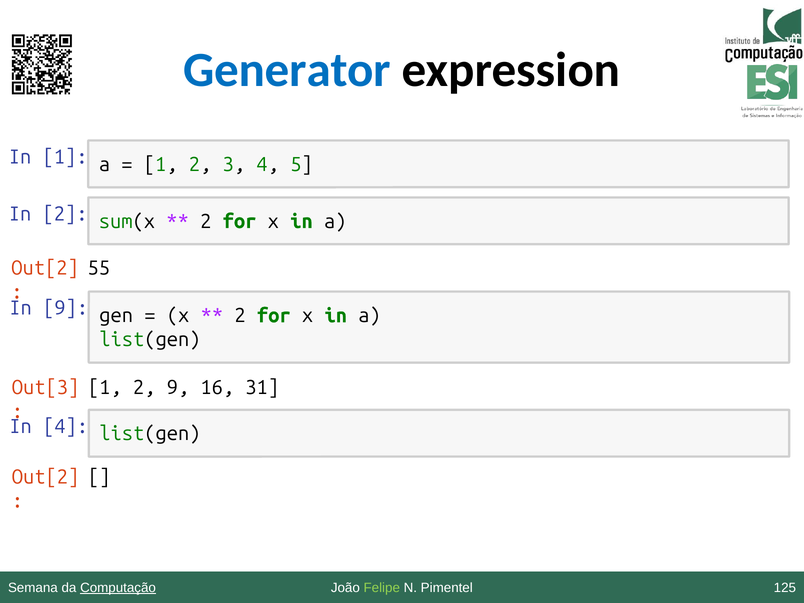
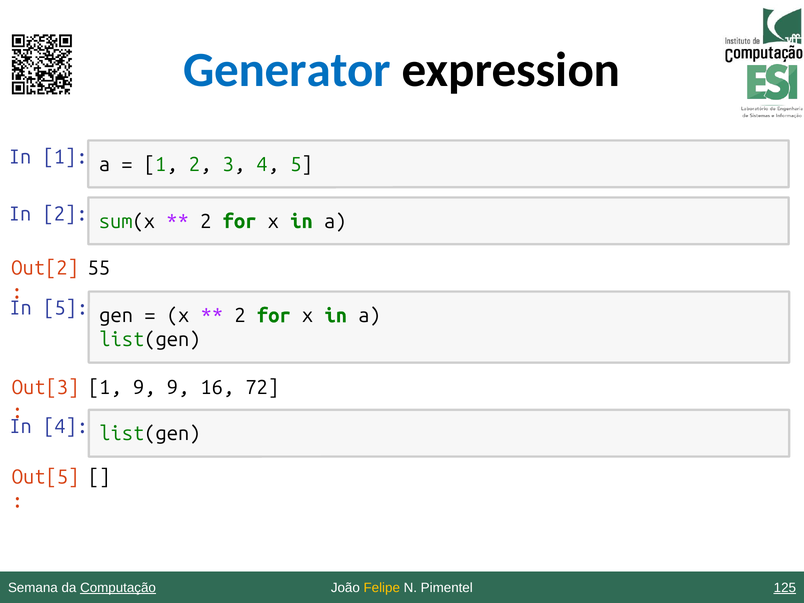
In 9: 9 -> 5 (66, 308)
2: 2 -> 9 (144, 388)
31: 31 -> 72 (262, 388)
Out[2: Out[2 -> Out[5 (46, 477)
Felipe colour: light green -> yellow (382, 588)
125 underline: none -> present (785, 588)
